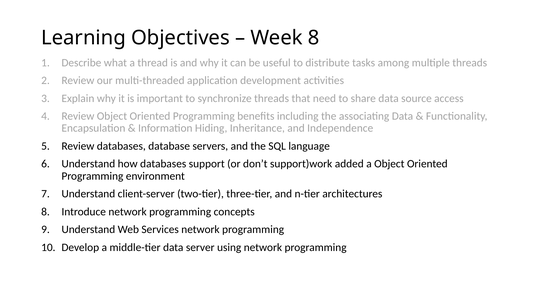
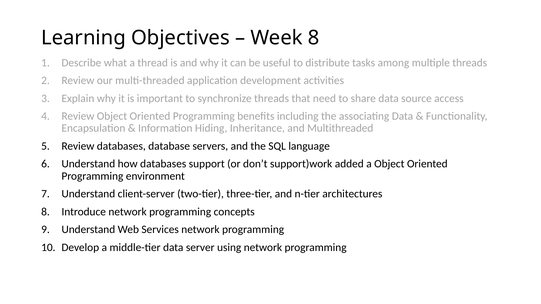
Independence: Independence -> Multithreaded (340, 128)
